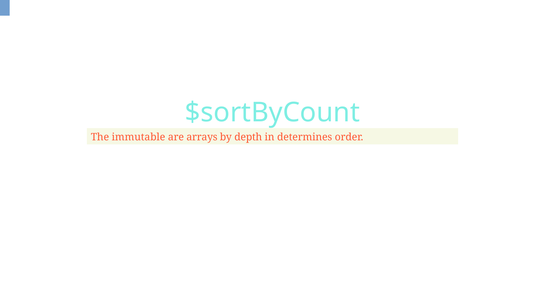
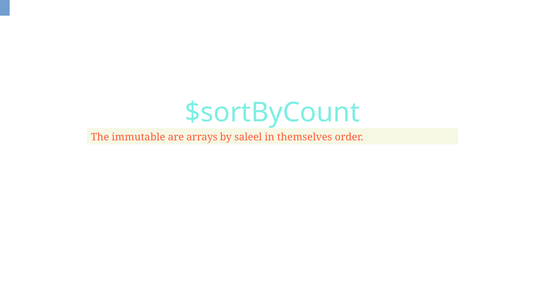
depth: depth -> saleel (248, 137)
determines: determines -> themselves (305, 137)
